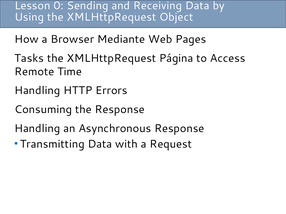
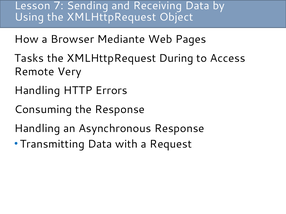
0: 0 -> 7 (59, 6)
Página: Página -> During (176, 58)
Time: Time -> Very (69, 72)
